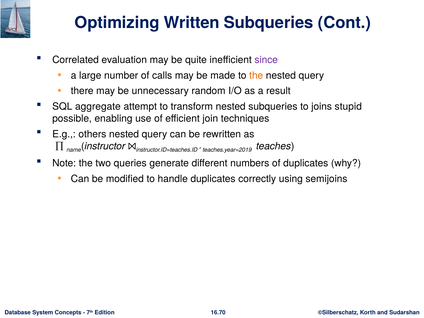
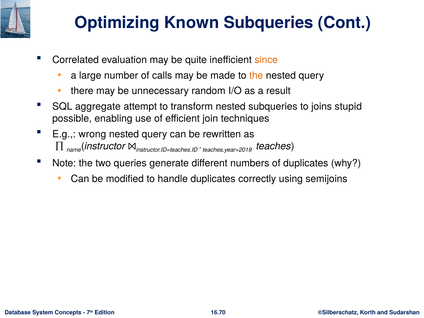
Written: Written -> Known (192, 23)
since colour: purple -> orange (266, 60)
others: others -> wrong (92, 134)
